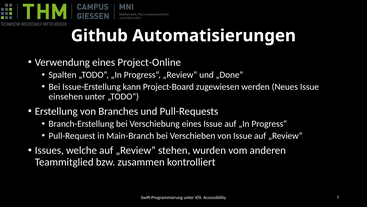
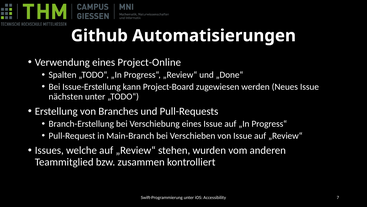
einsehen: einsehen -> nächsten (66, 96)
